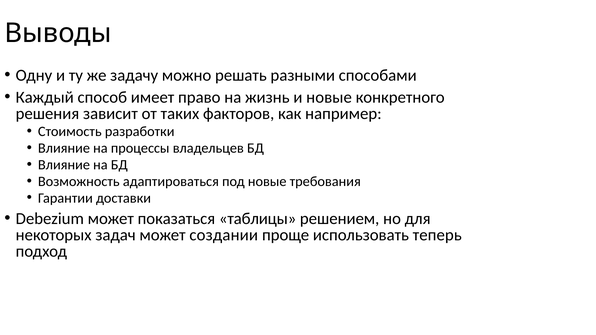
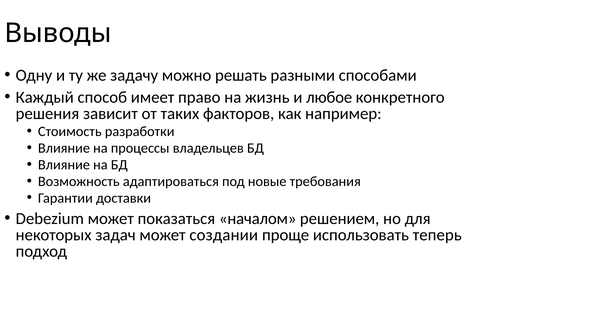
и новые: новые -> любое (329, 97)
таблицы: таблицы -> началом (258, 219)
